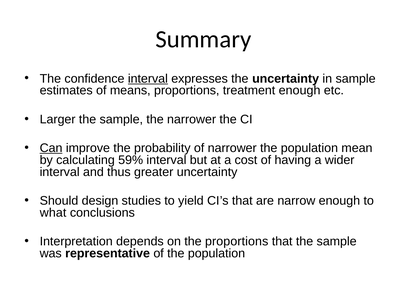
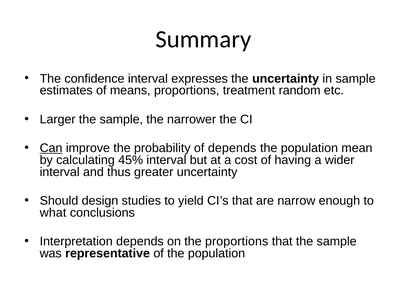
interval underline: present -> none (148, 79)
treatment enough: enough -> random (300, 91)
of narrower: narrower -> depends (232, 148)
59%: 59% -> 45% (131, 160)
